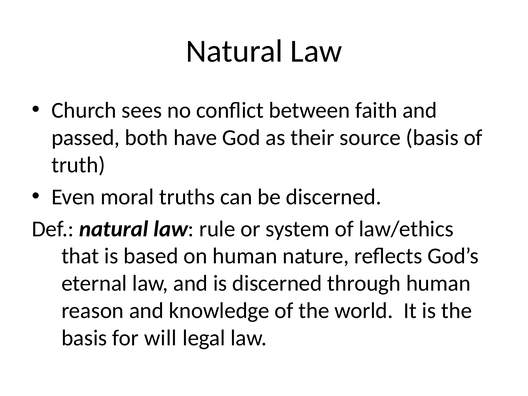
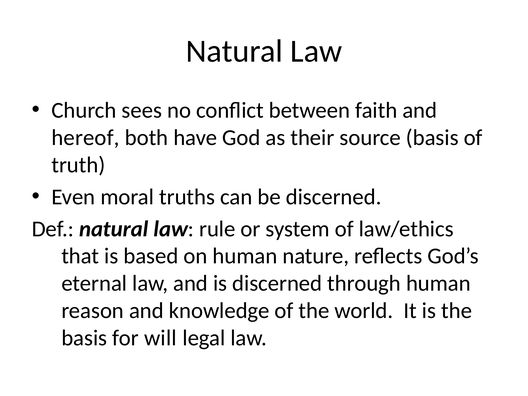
passed: passed -> hereof (86, 138)
